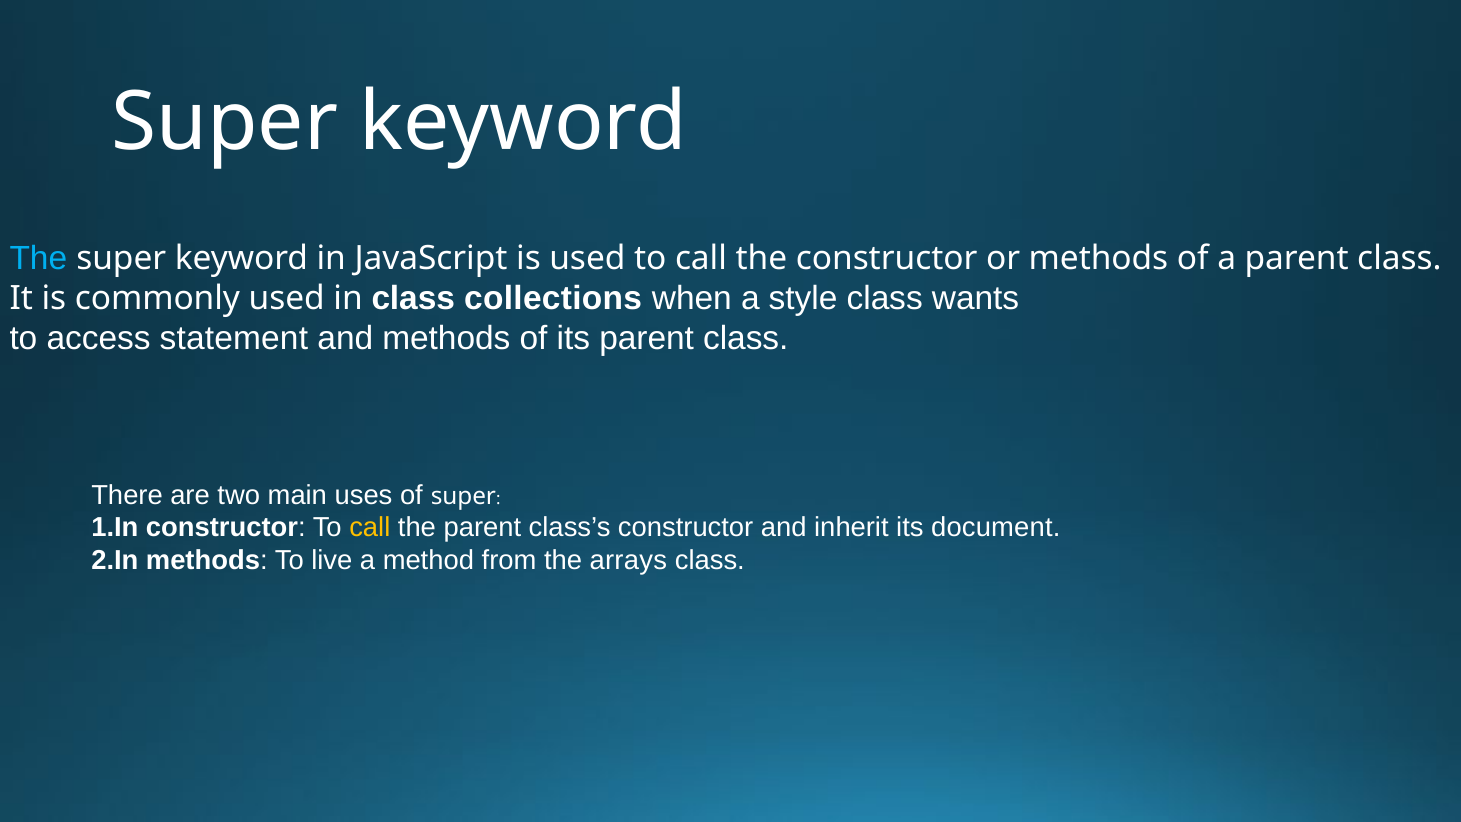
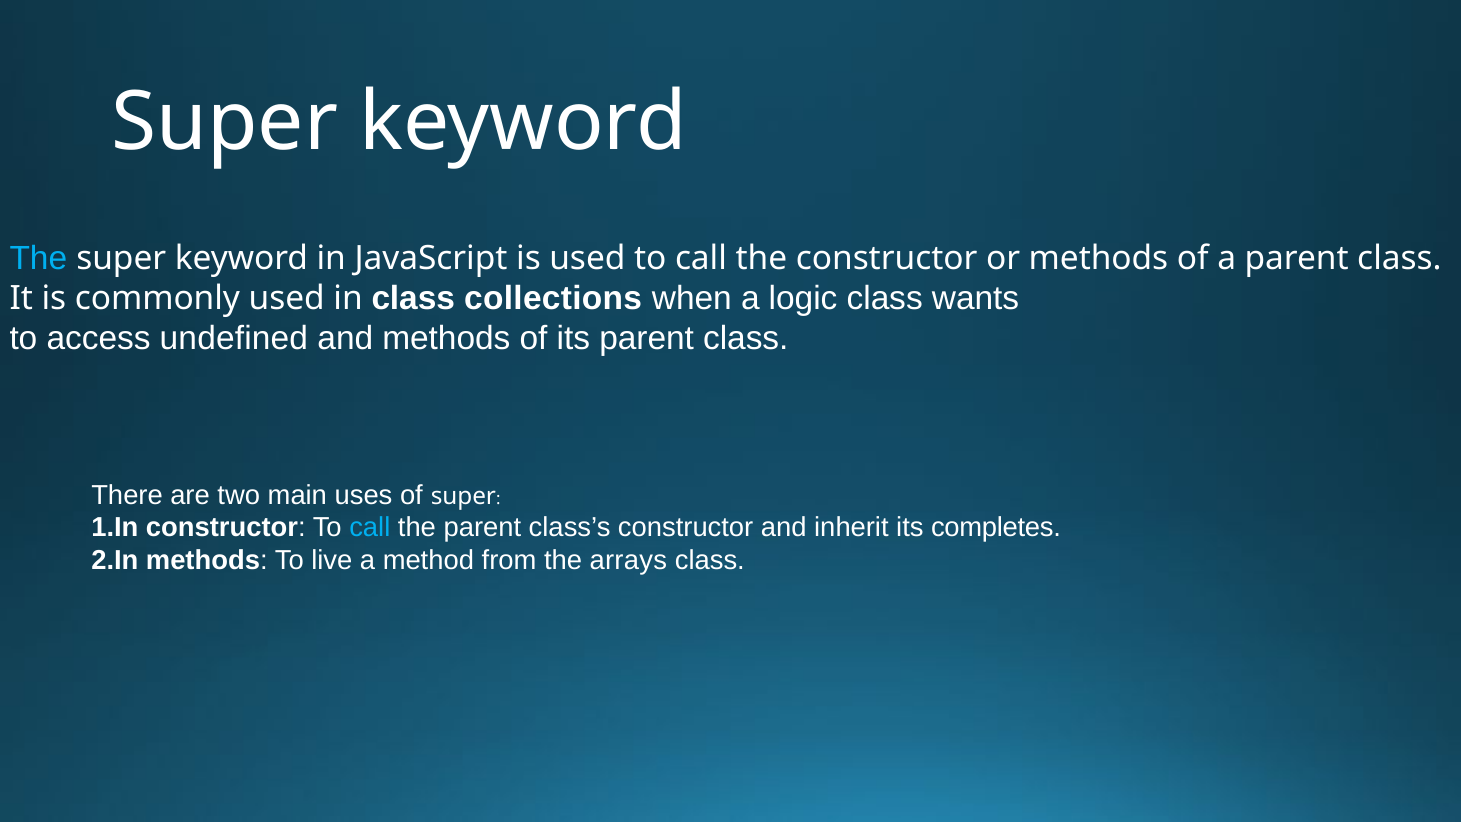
style: style -> logic (803, 298)
statement: statement -> undefined (234, 338)
call colour: yellow -> light blue (370, 528)
document: document -> completes (996, 528)
